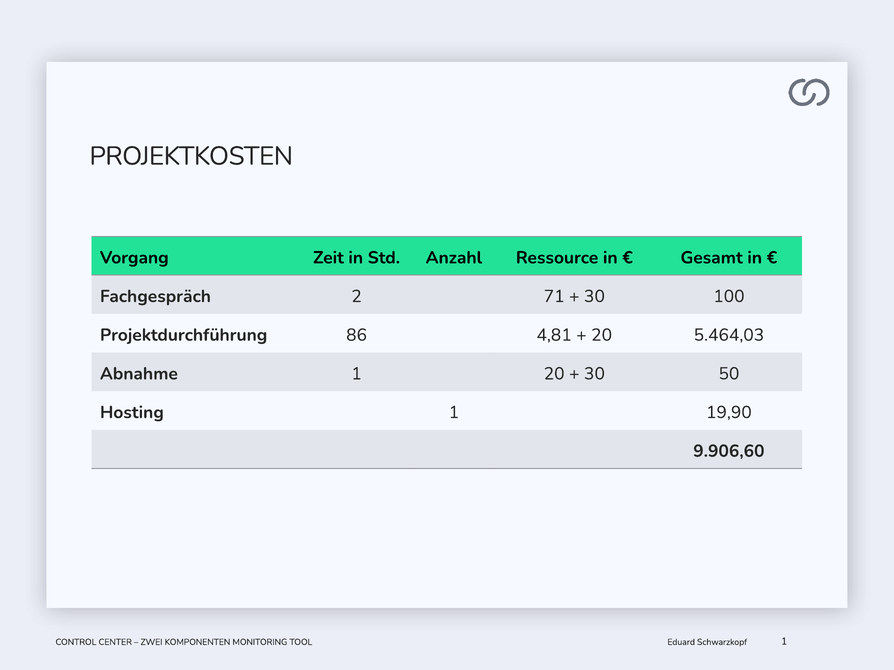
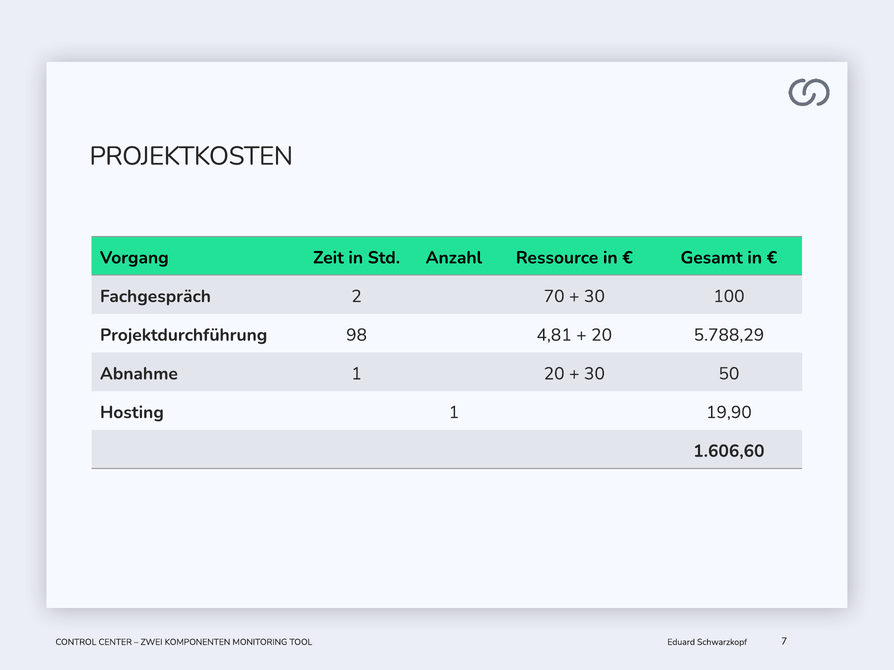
71: 71 -> 70 (554, 296)
86: 86 -> 98 (357, 335)
5.464,03: 5.464,03 -> 5.788,29 (729, 335)
9.906,60: 9.906,60 -> 1.606,60 (729, 451)
TOOL 1: 1 -> 7 (784, 642)
